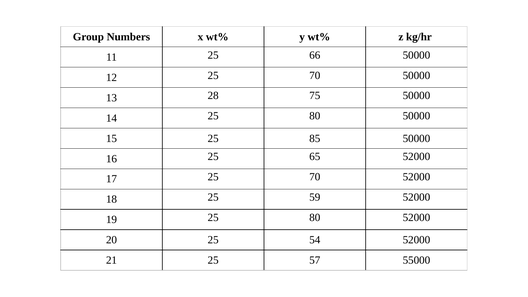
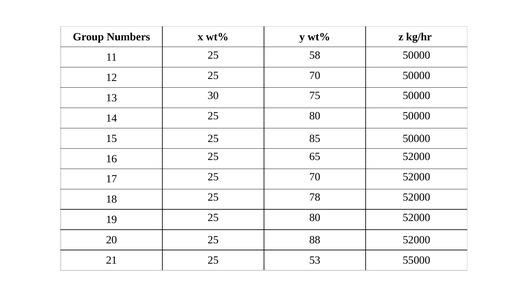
66: 66 -> 58 (315, 55)
28: 28 -> 30 (213, 96)
59: 59 -> 78 (315, 197)
54: 54 -> 88 (315, 240)
57: 57 -> 53 (315, 260)
